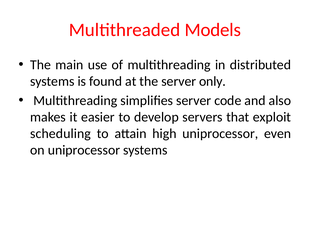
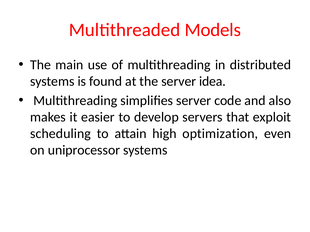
only: only -> idea (212, 82)
high uniprocessor: uniprocessor -> optimization (220, 134)
